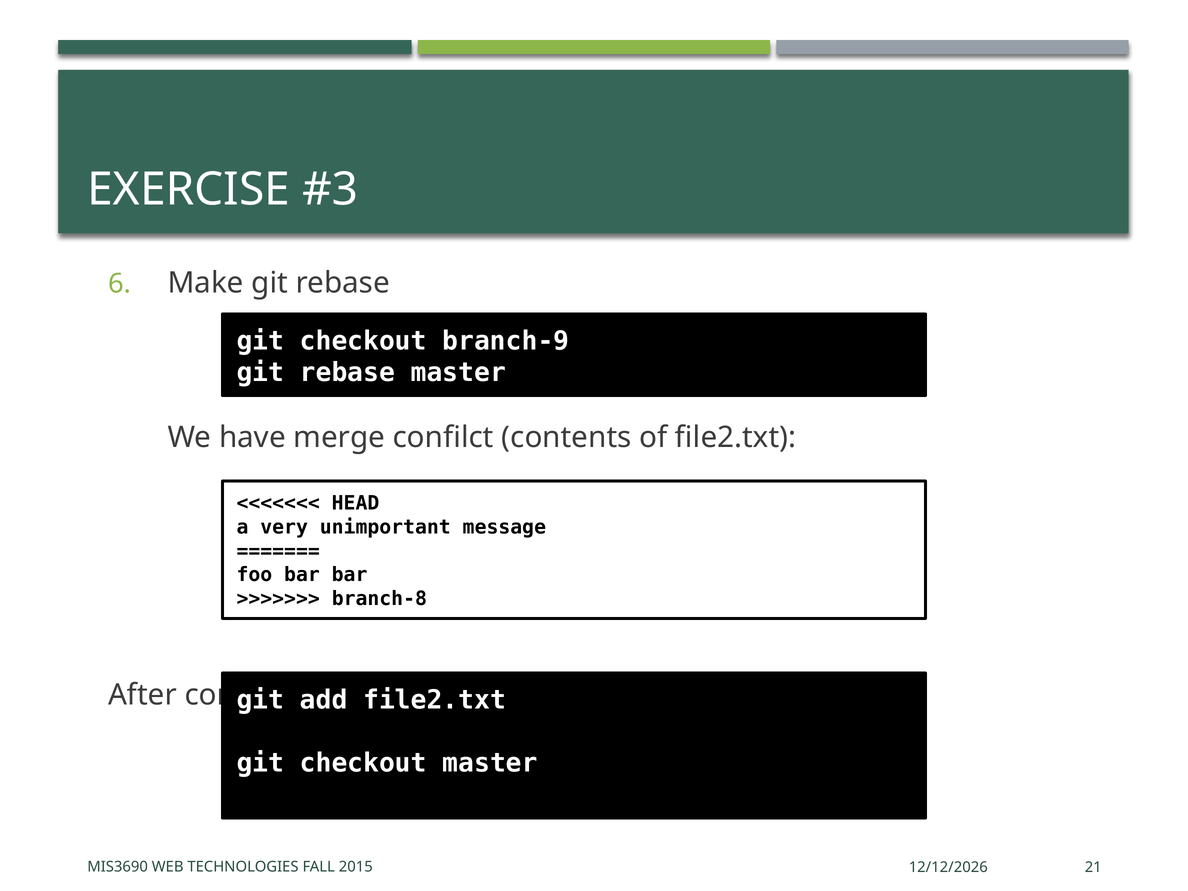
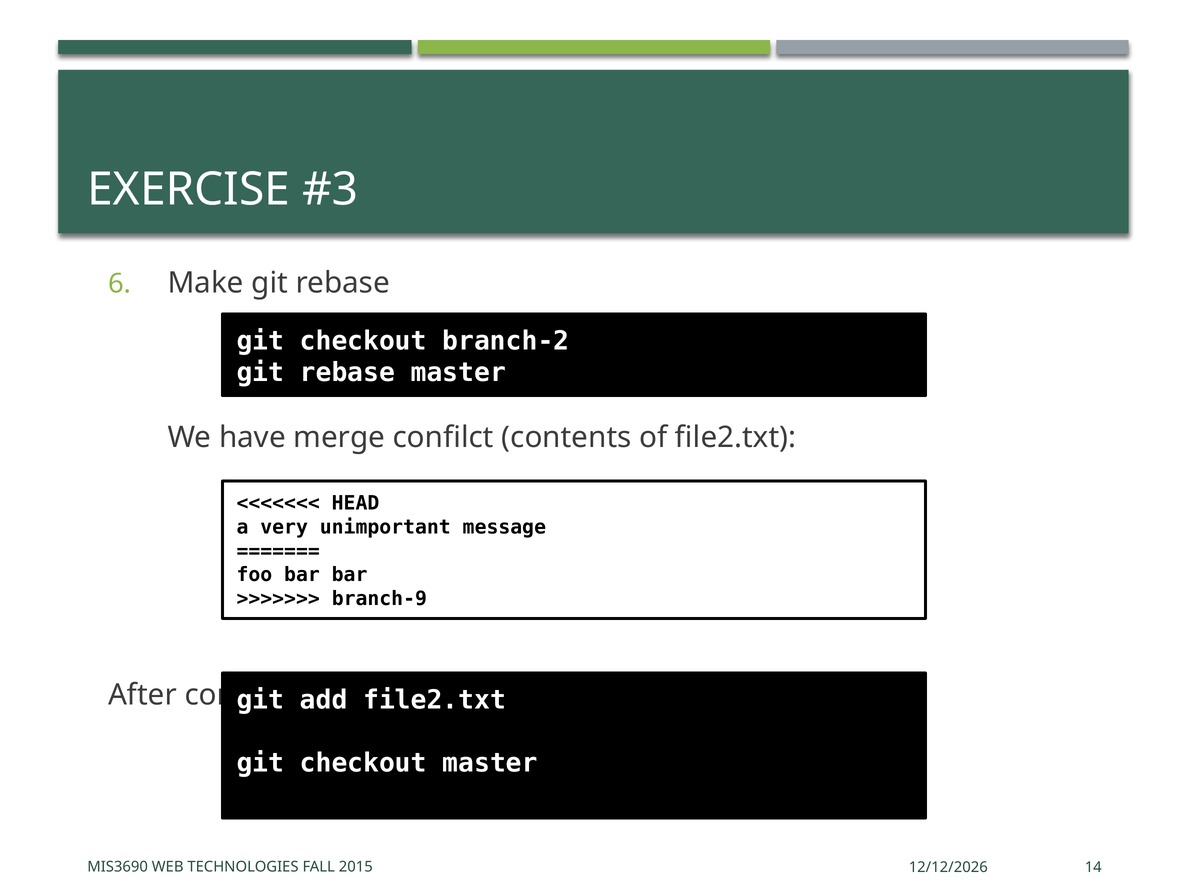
branch-9: branch-9 -> branch-2 (506, 341)
branch-8: branch-8 -> branch-9 (379, 599)
21: 21 -> 14 (1093, 867)
